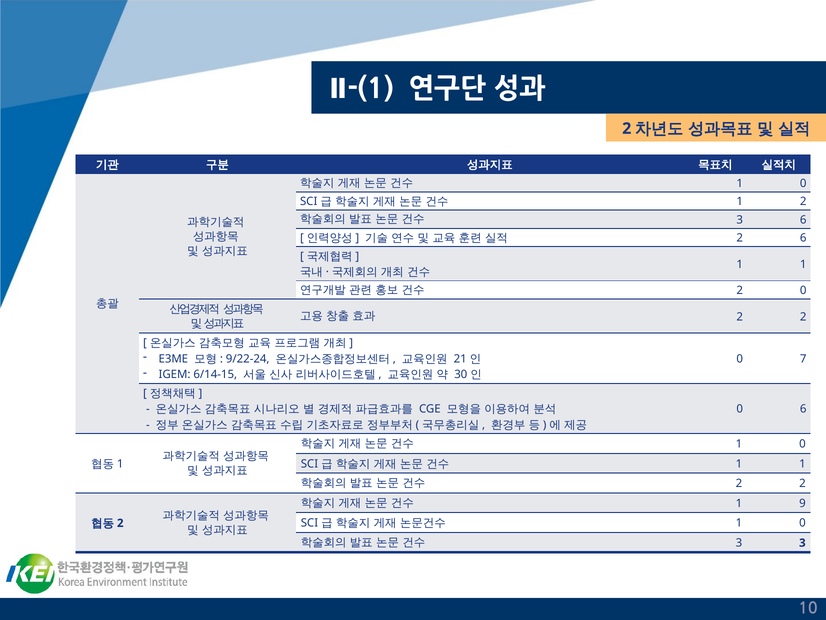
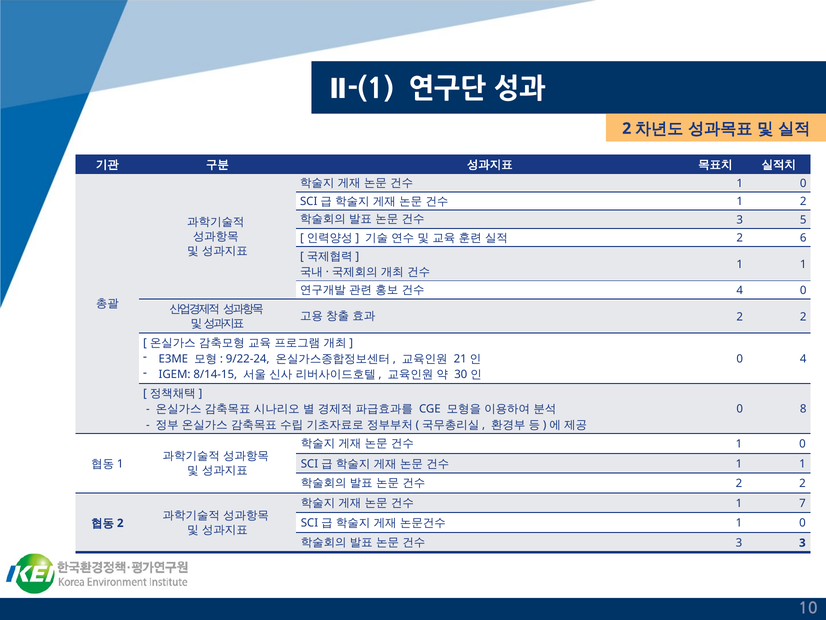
3 6: 6 -> 5 (803, 220)
2: 2 -> 4 (740, 290)
0 7: 7 -> 4 (803, 359)
6/14-15: 6/14-15 -> 8/14-15 (215, 374)
0 6: 6 -> 8 (803, 409)
9: 9 -> 7 (802, 503)
